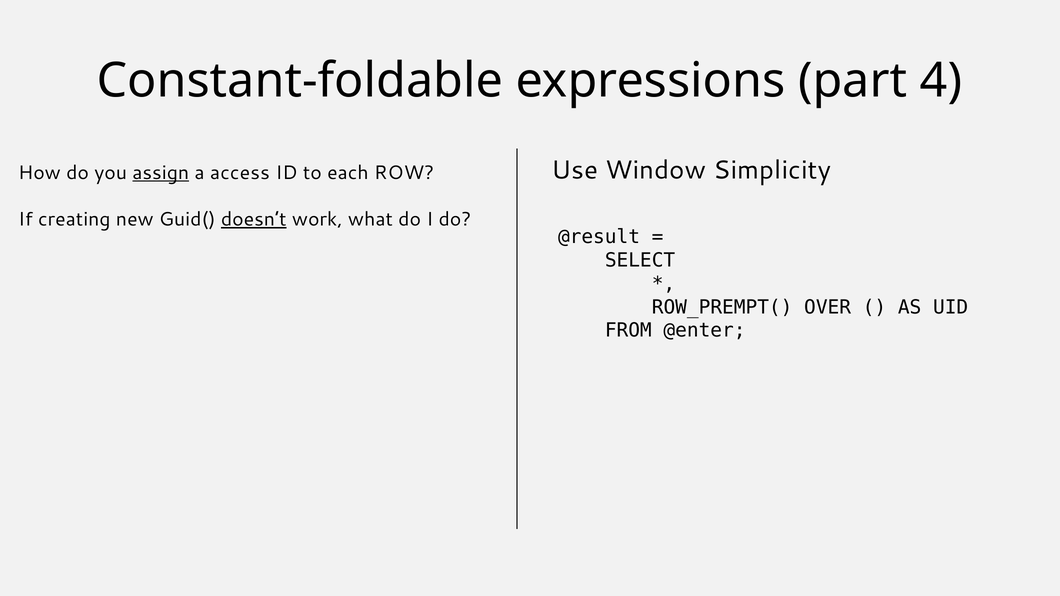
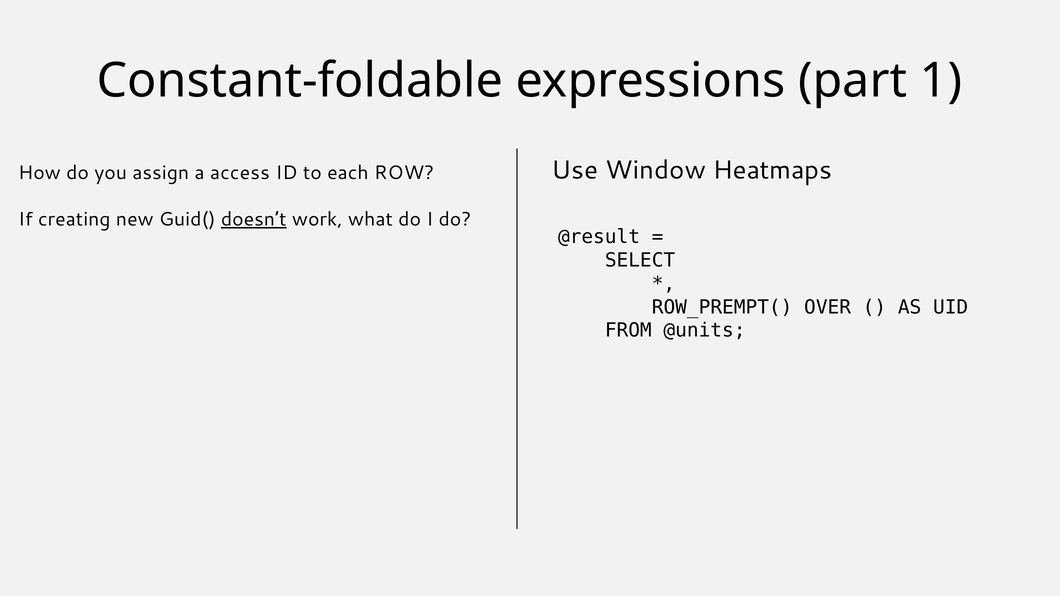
4: 4 -> 1 (941, 81)
Simplicity: Simplicity -> Heatmaps (772, 170)
assign underline: present -> none (161, 173)
@enter: @enter -> @units (705, 331)
